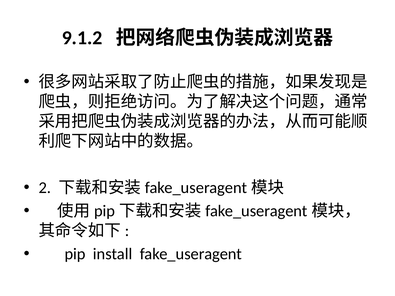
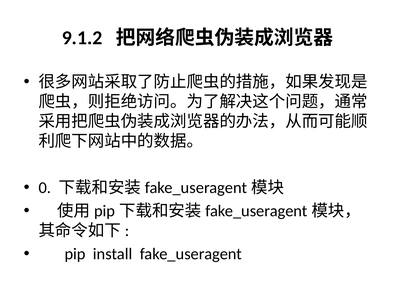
2: 2 -> 0 (45, 188)
